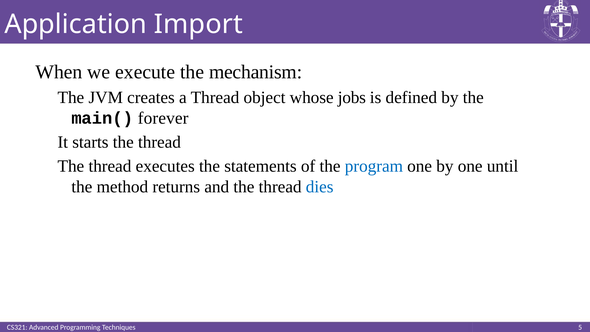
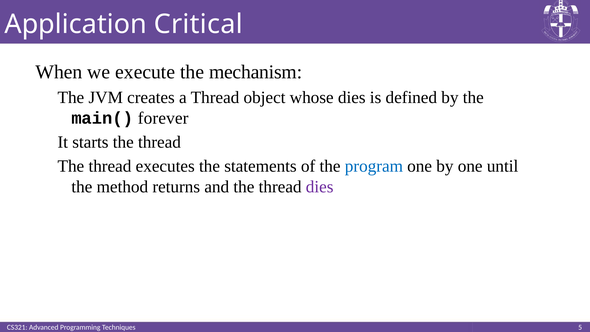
Import: Import -> Critical (198, 24)
whose jobs: jobs -> dies (352, 97)
dies colour: blue -> purple (320, 187)
